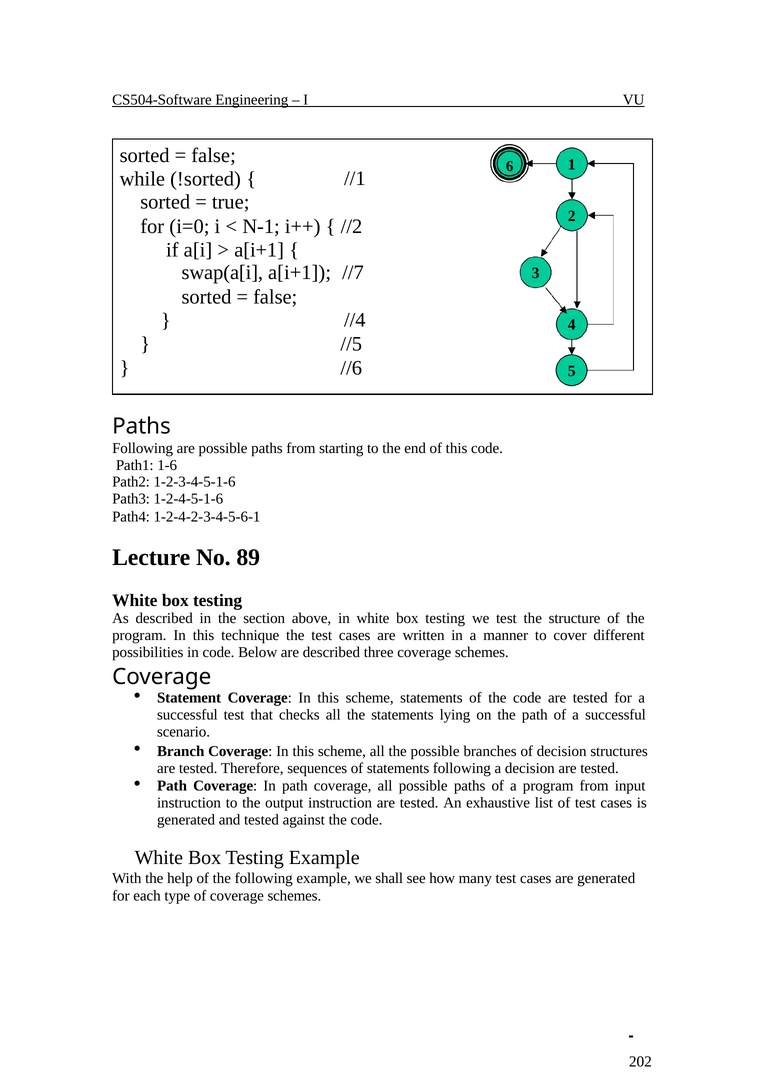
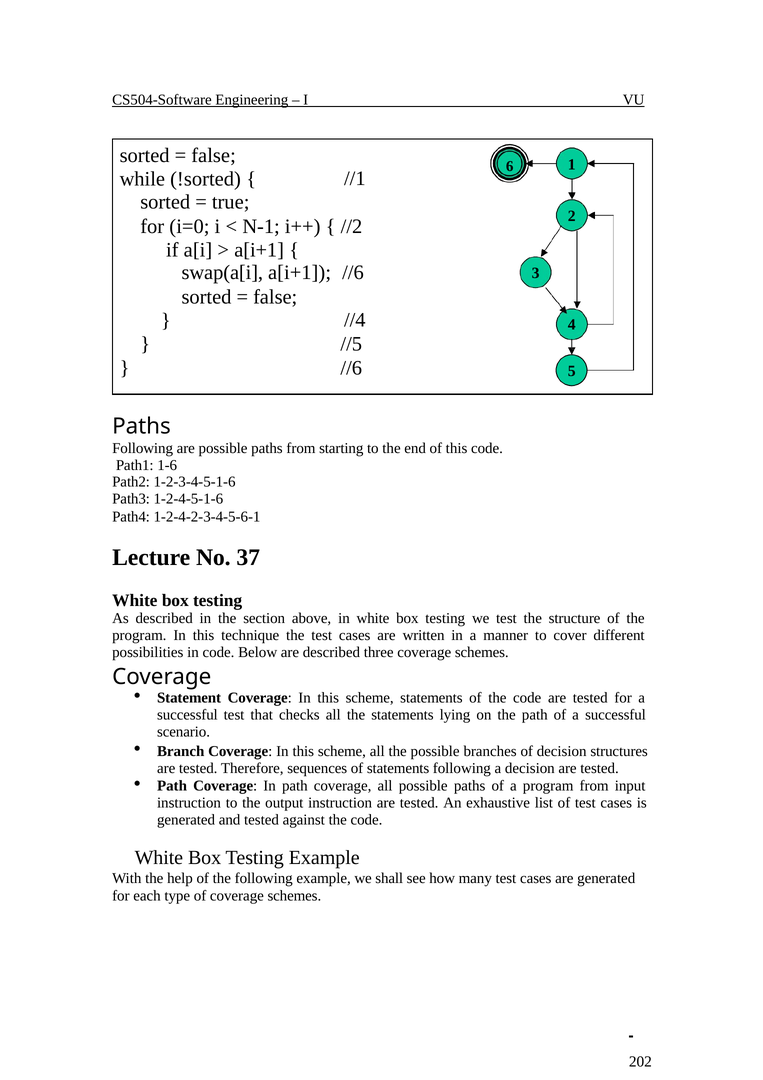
a[i+1 //7: //7 -> //6 (353, 273)
89: 89 -> 37 (248, 557)
